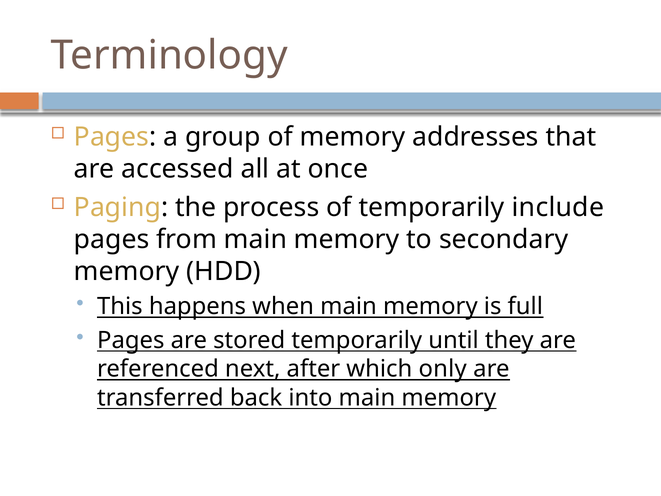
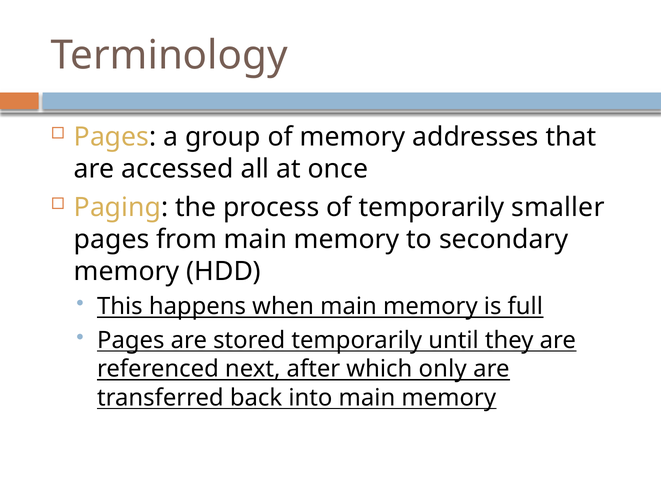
include: include -> smaller (558, 207)
